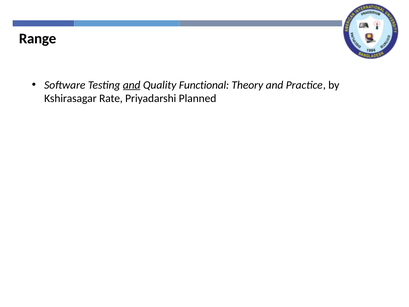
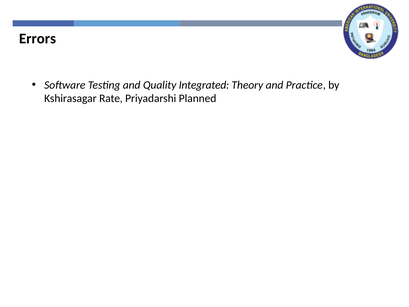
Range: Range -> Errors (37, 39)
and underline: present -> none (132, 85)
Functional: Functional -> Integrated (204, 85)
